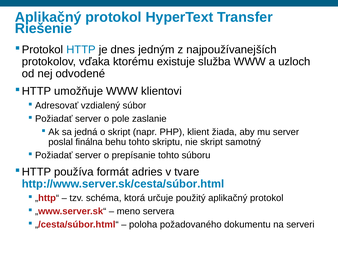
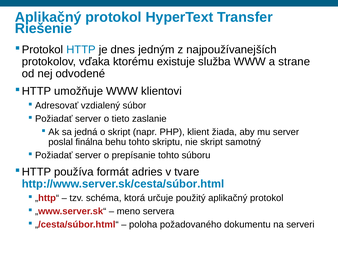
uzloch: uzloch -> strane (294, 62)
pole: pole -> tieto (121, 119)
